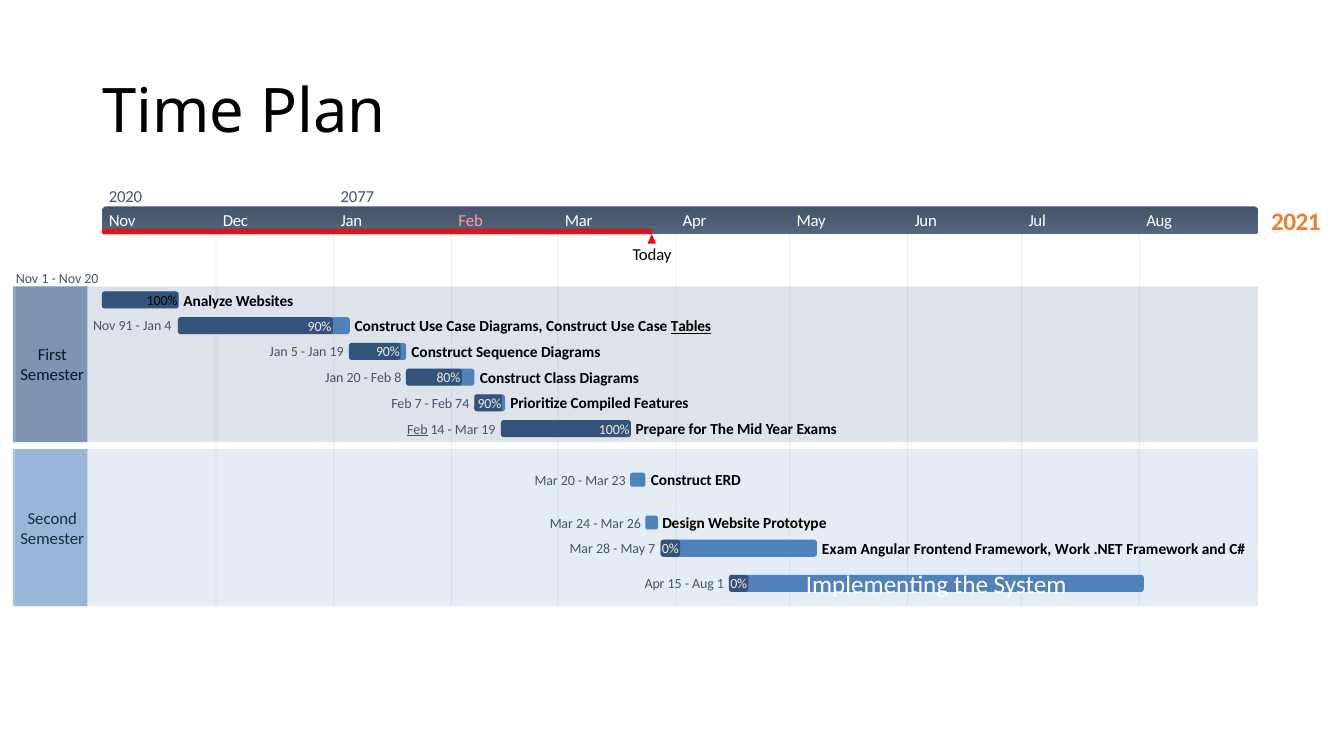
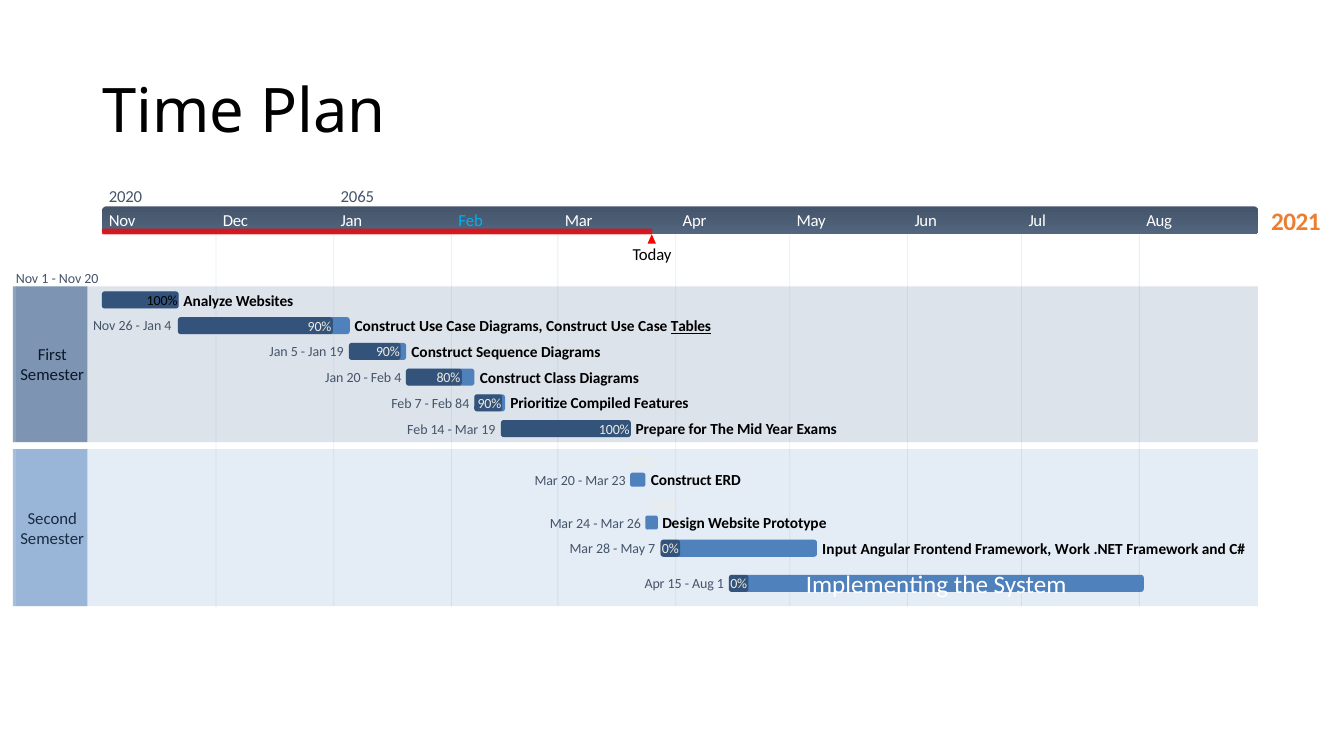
2077: 2077 -> 2065 (357, 197)
Feb colour: pink -> light blue (471, 222)
Nov 91: 91 -> 26 (126, 326)
Feb 8: 8 -> 4 (398, 378)
74: 74 -> 84 (462, 404)
Feb underline: present -> none (417, 430)
Exam: Exam -> Input (839, 549)
